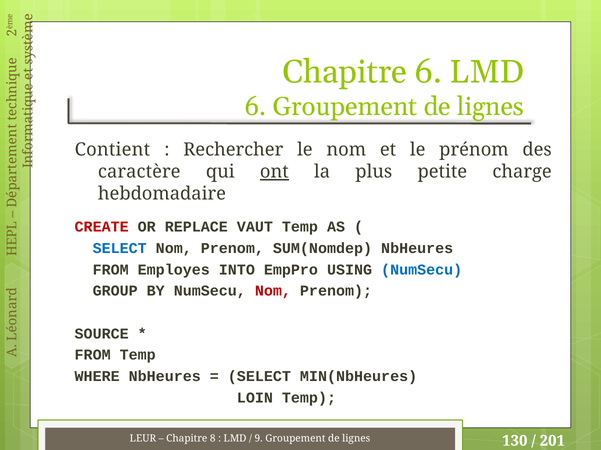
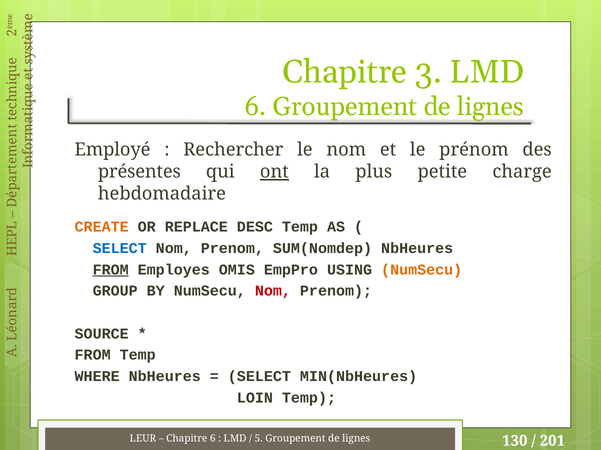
Chapitre 6: 6 -> 3 (428, 72)
Contient: Contient -> Employé (113, 150)
caractère: caractère -> présentes (139, 172)
CREATE colour: red -> orange (102, 227)
VAUT: VAUT -> DESC (255, 227)
FROM underline: none -> present (111, 270)
INTO: INTO -> OMIS (237, 270)
NumSecu colour: blue -> orange (422, 270)
Chapitre 8: 8 -> 6 (213, 439)
9: 9 -> 5 (259, 439)
